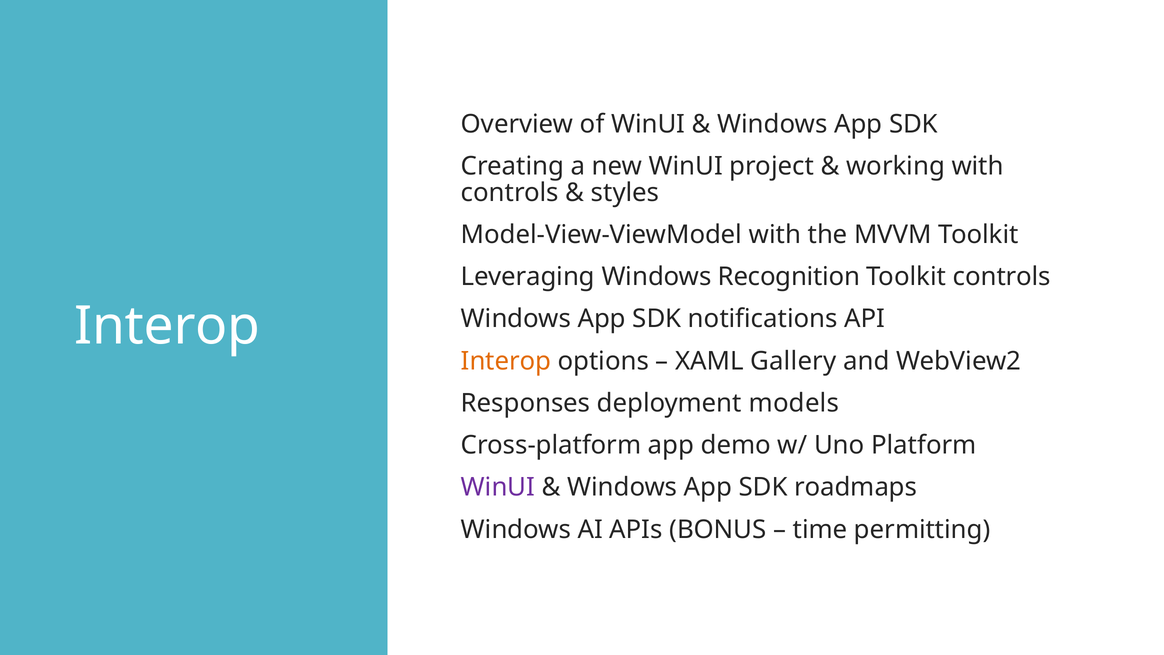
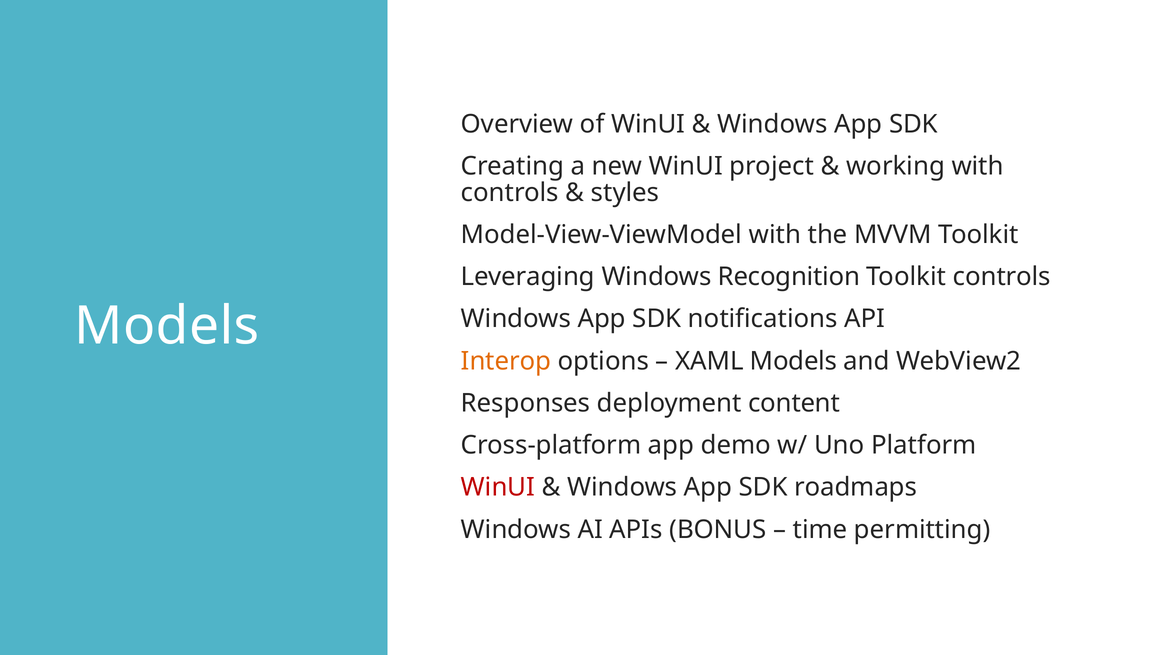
Interop: Interop -> Models (167, 326)
XAML Gallery: Gallery -> Models (794, 361)
models: models -> content (794, 403)
WinUI colour: purple -> red (498, 487)
